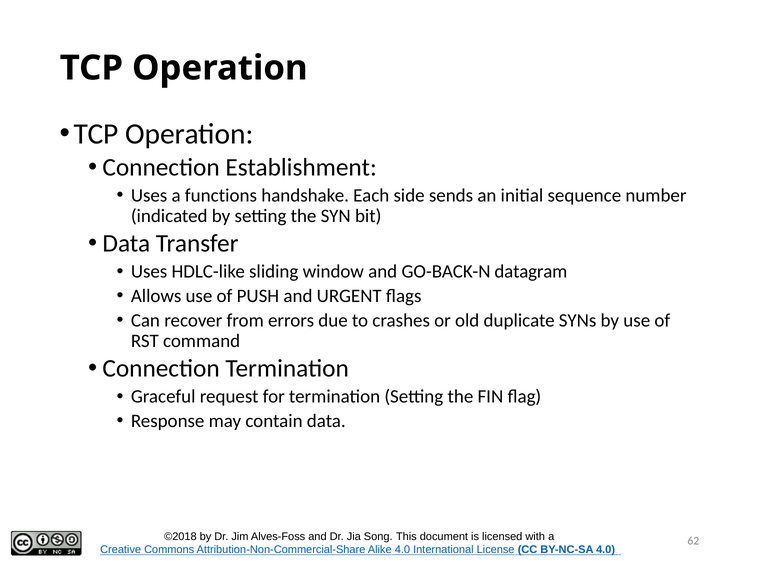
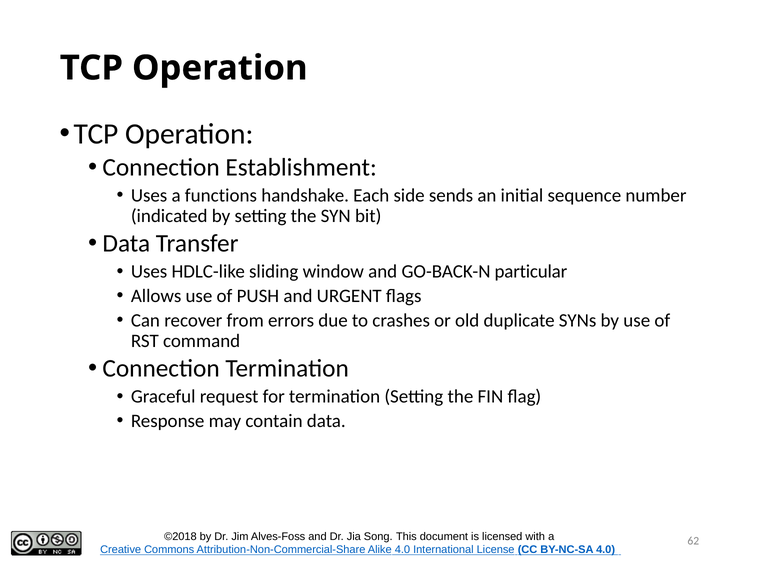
datagram: datagram -> particular (531, 272)
